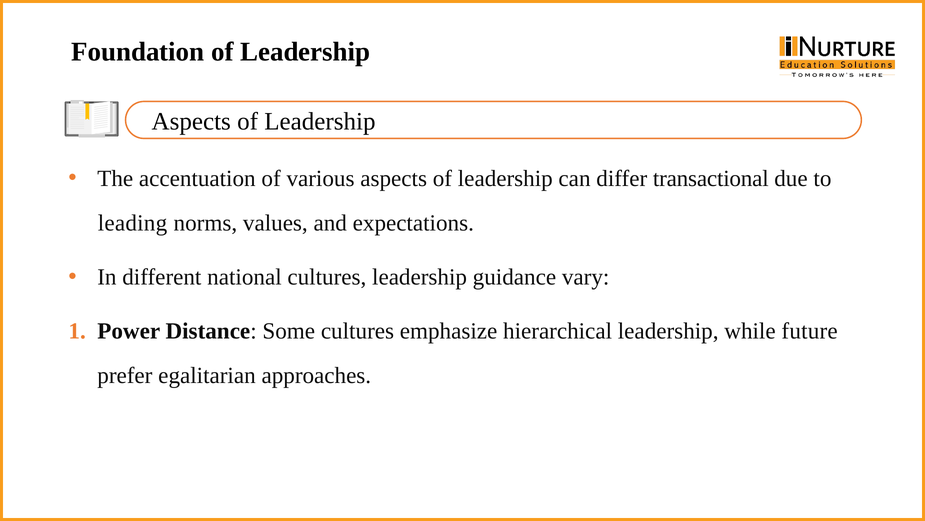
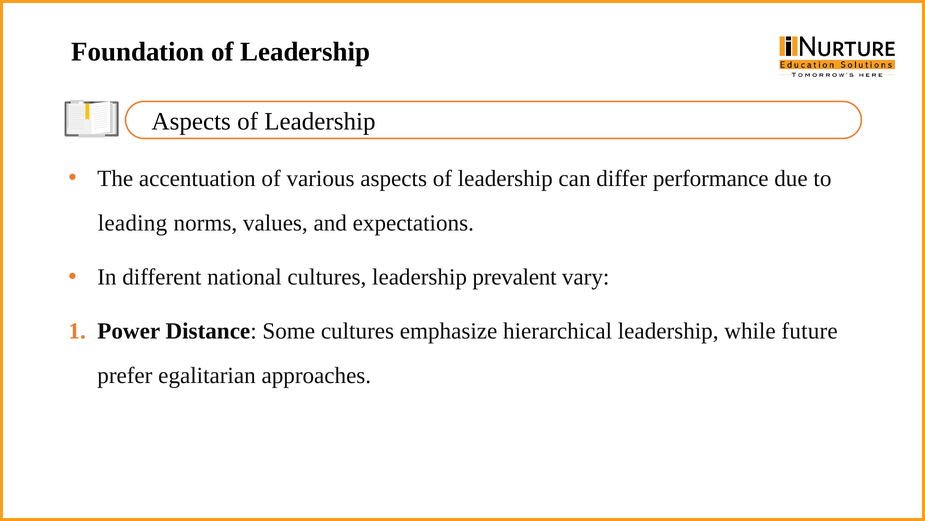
transactional: transactional -> performance (711, 178)
guidance: guidance -> prevalent (515, 277)
